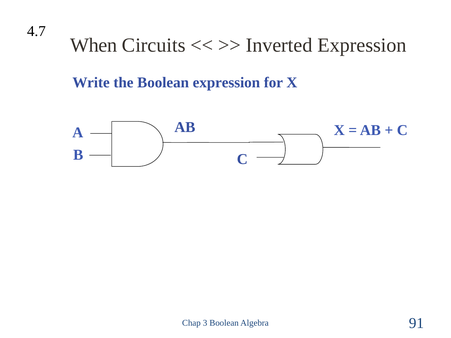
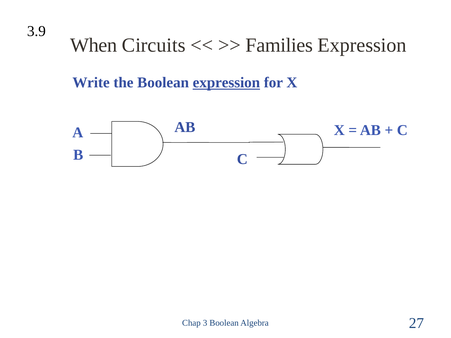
4.7: 4.7 -> 3.9 (36, 31)
Inverted: Inverted -> Families (279, 45)
expression underline: none -> present (226, 83)
91: 91 -> 27 (416, 324)
